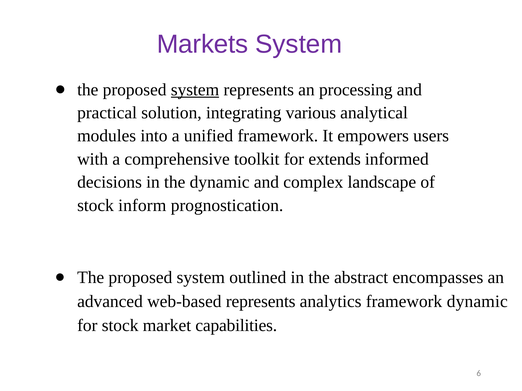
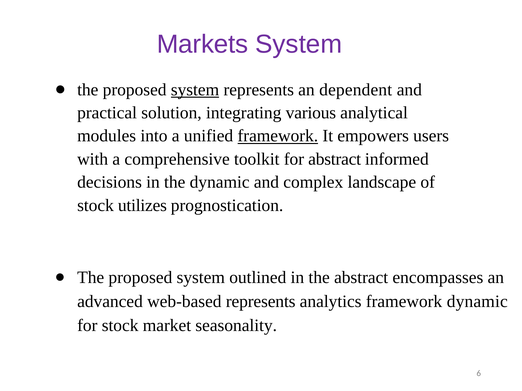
processing: processing -> dependent (356, 90)
framework underline: none -> present (278, 136)
for extends: extends -> abstract (335, 159)
inform: inform -> utilizes (142, 206)
capabilities: capabilities -> seasonality (236, 326)
